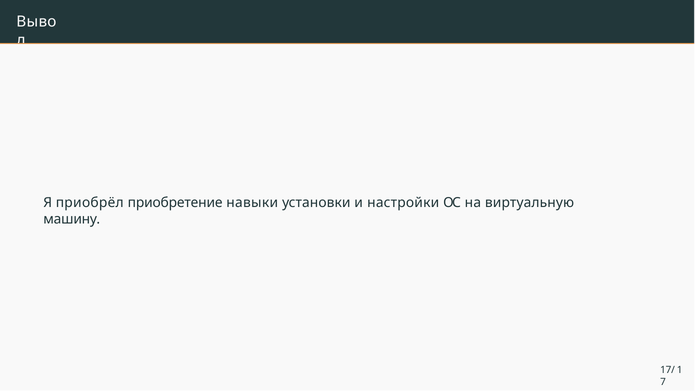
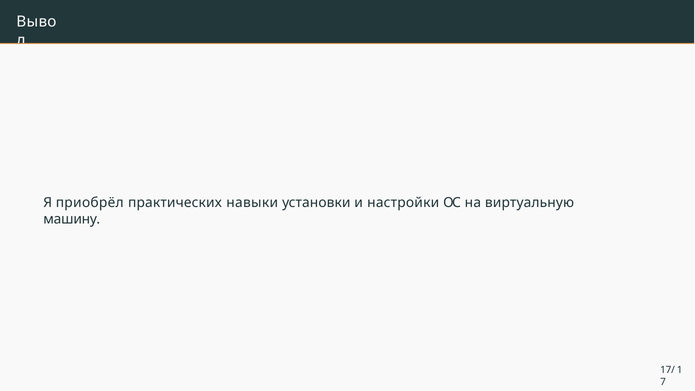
приобретение: приобретение -> практических (175, 203)
